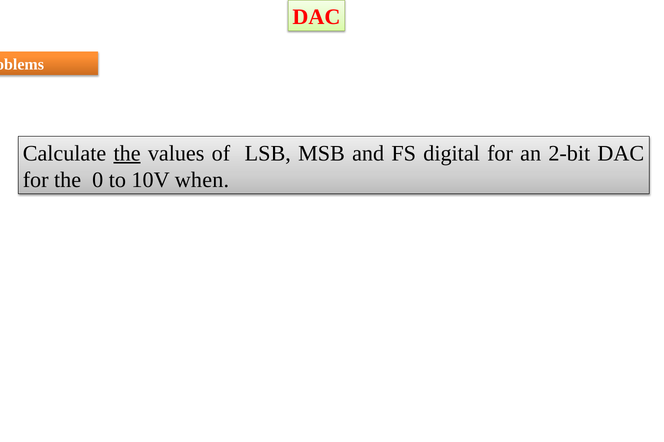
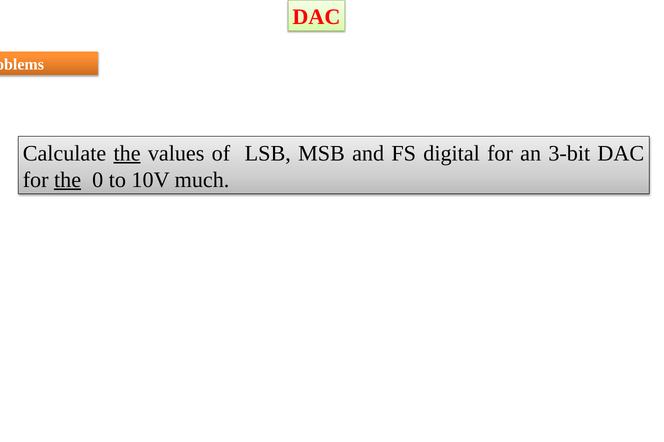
2-bit: 2-bit -> 3-bit (569, 153)
the underline: none -> present (68, 180)
when: when -> much (202, 180)
